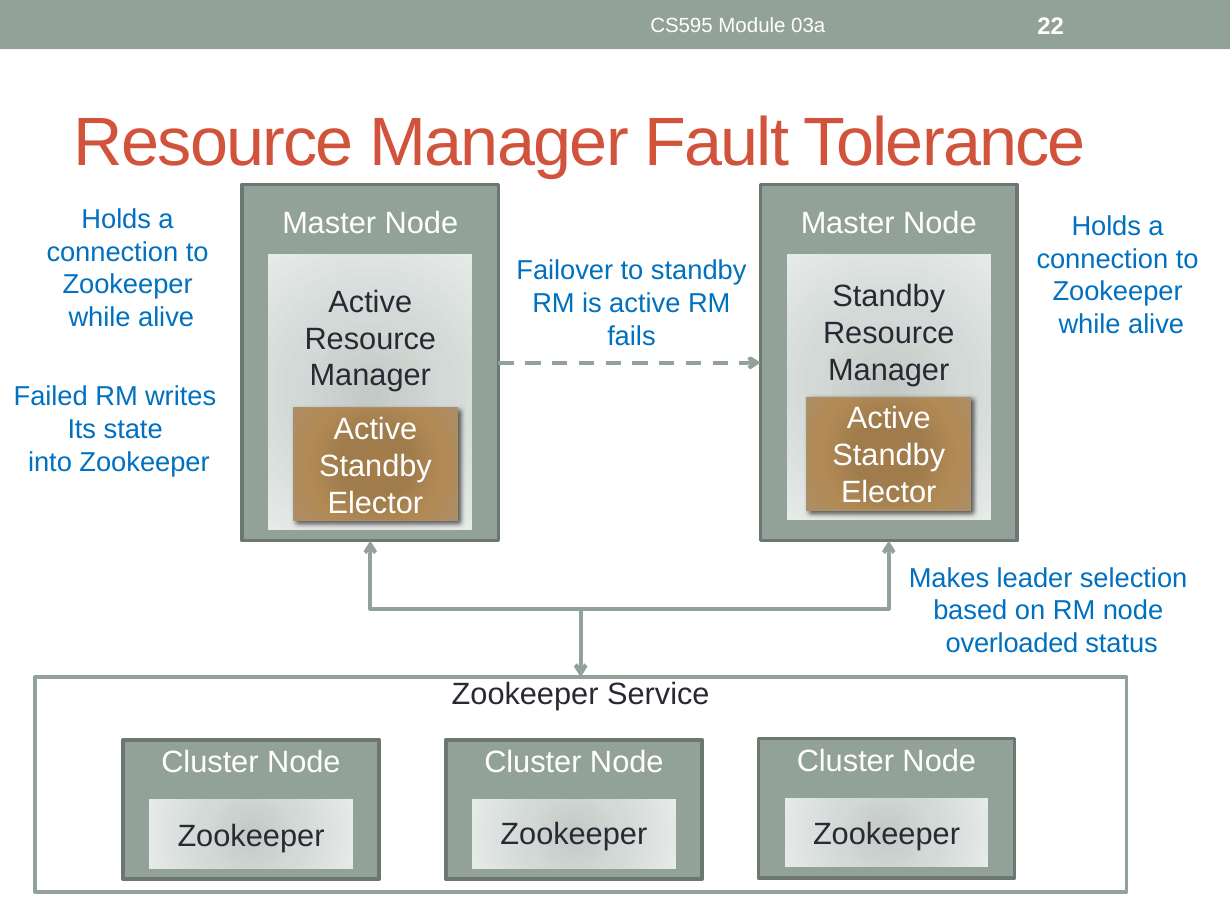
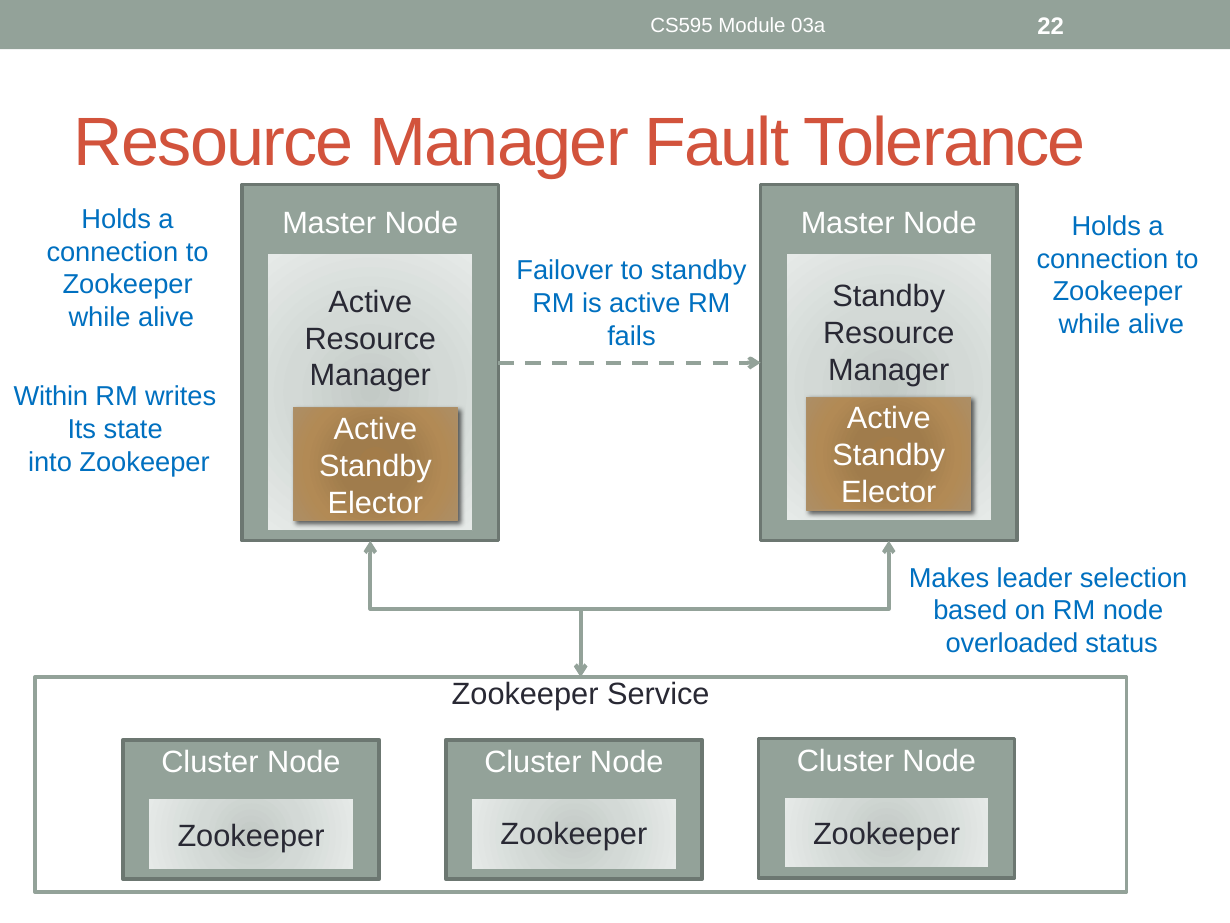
Failed: Failed -> Within (51, 397)
